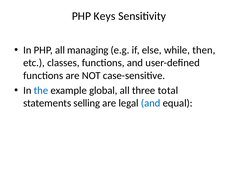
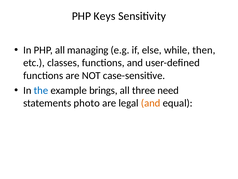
global: global -> brings (103, 90)
total: total -> need (168, 90)
selling: selling -> photo (87, 103)
and colour: blue -> orange (151, 103)
